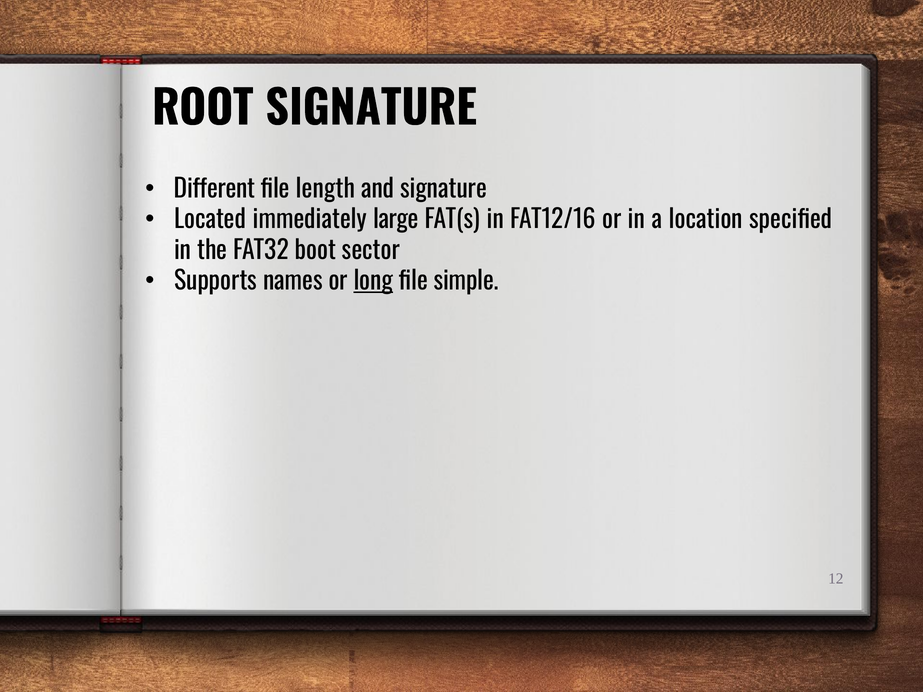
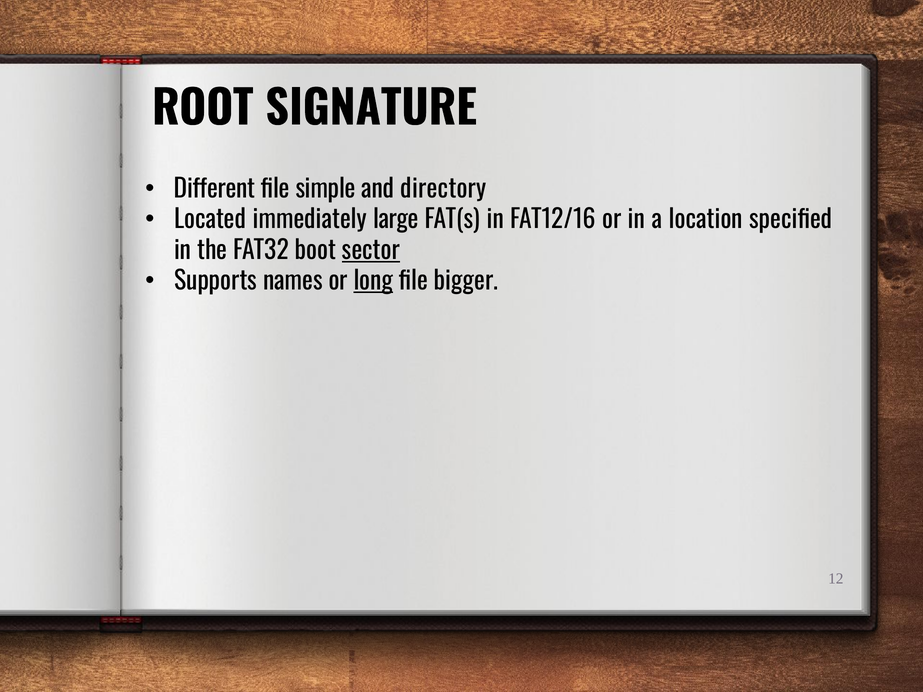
length: length -> simple (326, 189)
and signature: signature -> directory (443, 189)
sector underline: none -> present (371, 251)
simple: simple -> bigger (466, 282)
